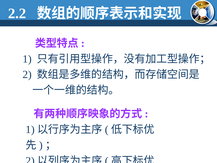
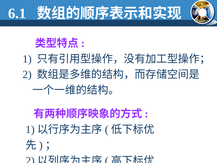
2.2: 2.2 -> 6.1 (17, 14)
